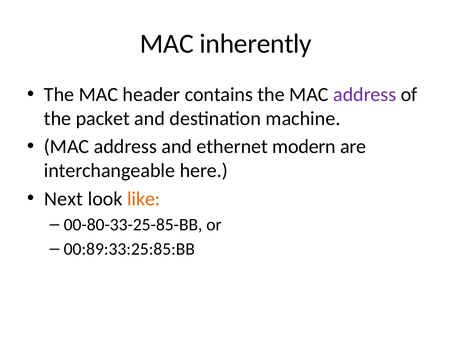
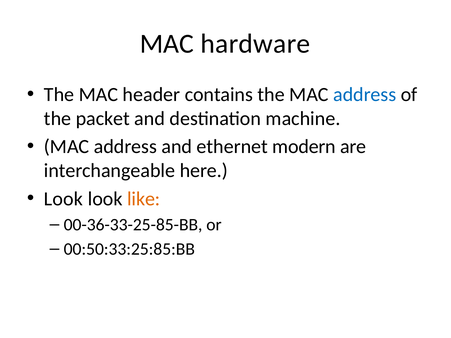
inherently: inherently -> hardware (255, 44)
address colour: purple -> blue (365, 95)
Next: Next -> Look (64, 199)
00-80-33-25-85-BB: 00-80-33-25-85-BB -> 00-36-33-25-85-BB (133, 225)
00:89:33:25:85:BB: 00:89:33:25:85:BB -> 00:50:33:25:85:BB (129, 249)
